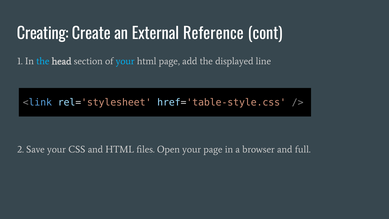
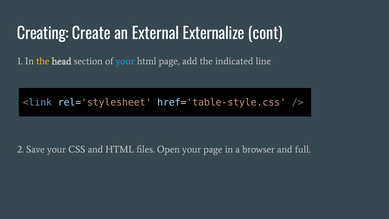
Reference: Reference -> Externalize (214, 34)
the colour: light blue -> yellow (43, 61)
displayed: displayed -> indicated (234, 61)
